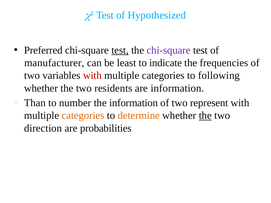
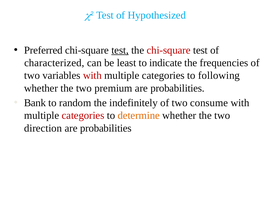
chi-square colour: purple -> red (169, 50)
manufacturer: manufacturer -> characterized (54, 63)
residents: residents -> premium (113, 88)
information: information -> probabilities (177, 88)
Than: Than -> Bank (35, 103)
number: number -> random (75, 103)
the information: information -> indefinitely (134, 103)
represent: represent -> consume (209, 103)
categories colour: orange -> red (83, 116)
the underline: present -> none (205, 116)
